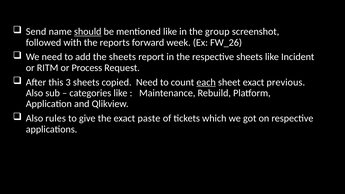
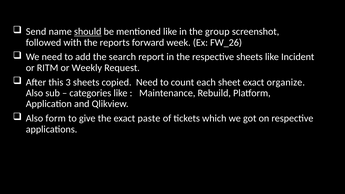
the sheets: sheets -> search (122, 57)
Process: Process -> Weekly (87, 68)
each underline: present -> none (206, 82)
previous: previous -> organize (286, 82)
rules: rules -> form (56, 118)
